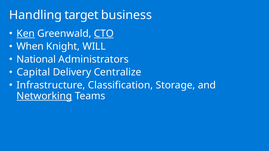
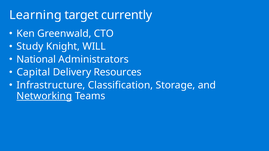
Handling: Handling -> Learning (35, 15)
business: business -> currently (127, 15)
Ken underline: present -> none (26, 34)
CTO underline: present -> none (104, 34)
When: When -> Study (30, 47)
Centralize: Centralize -> Resources (118, 72)
